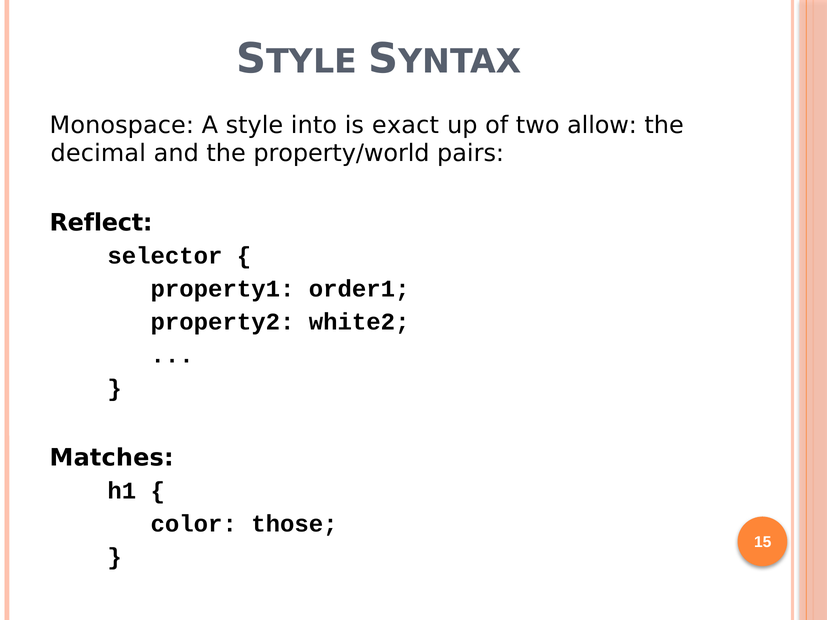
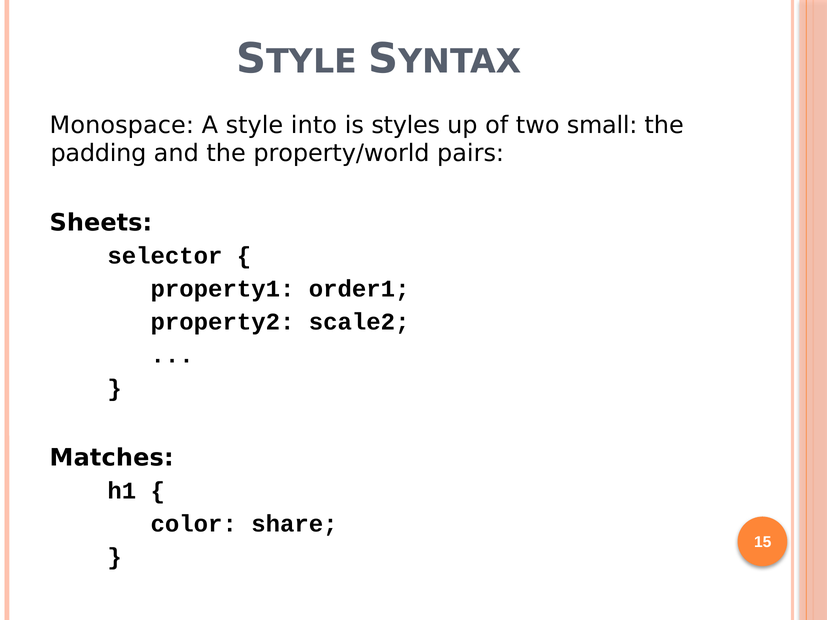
exact: exact -> styles (406, 125)
allow: allow -> small (602, 125)
decimal: decimal -> padding (98, 153)
Reflect: Reflect -> Sheets (101, 223)
white2: white2 -> scale2 (359, 322)
those: those -> share (294, 524)
